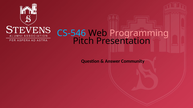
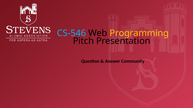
Programming colour: pink -> yellow (139, 33)
